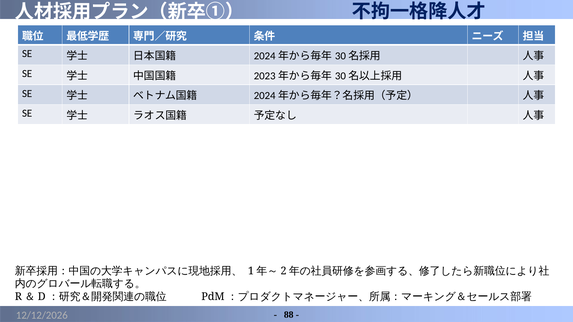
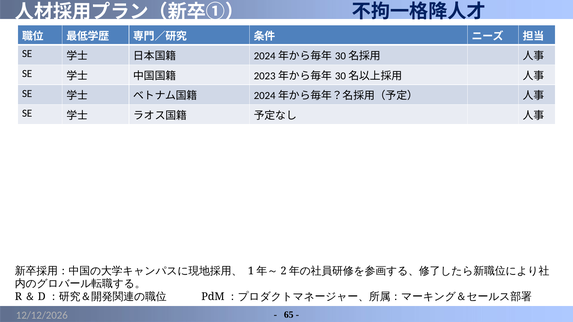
88: 88 -> 65 (289, 315)
